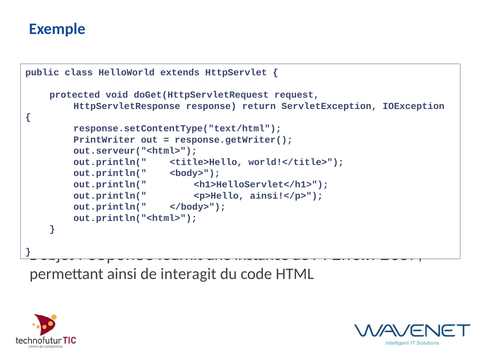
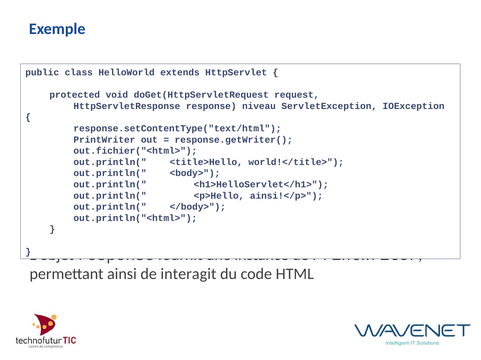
return: return -> niveau (259, 106)
out.serveur("<html>: out.serveur("<html> -> out.fichier("<html> (135, 151)
